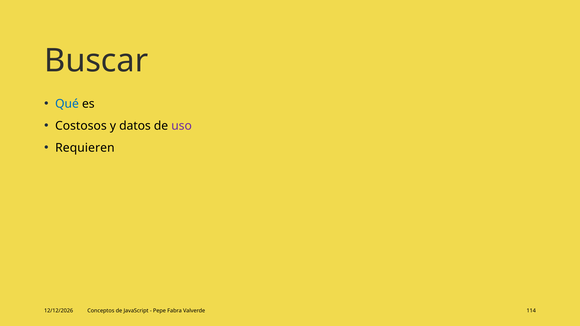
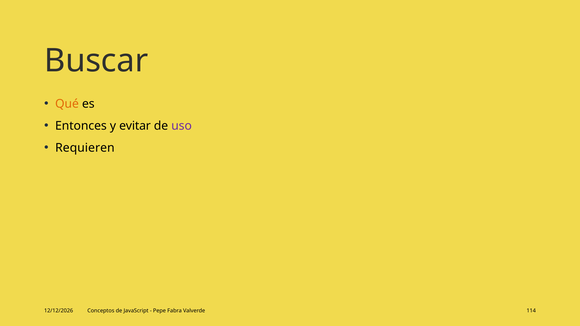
Qué colour: blue -> orange (67, 104)
Costosos: Costosos -> Entonces (81, 126)
datos: datos -> evitar (135, 126)
